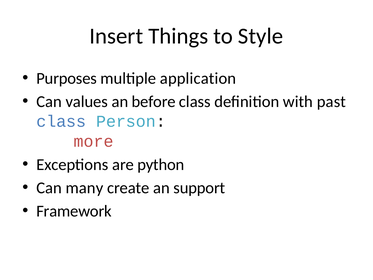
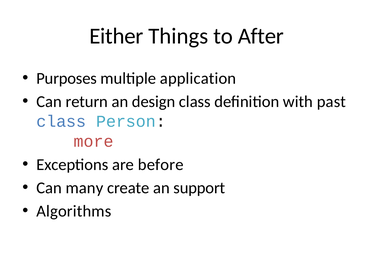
Insert: Insert -> Either (116, 36)
Style: Style -> After (261, 36)
values: values -> return (87, 101)
before: before -> design (154, 101)
python: python -> before (161, 164)
Framework: Framework -> Algorithms (74, 211)
